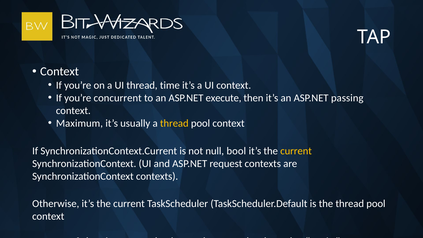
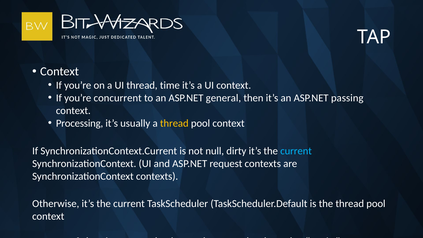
execute: execute -> general (223, 98)
Maximum: Maximum -> Processing (80, 123)
bool: bool -> dirty (236, 151)
current colour: yellow -> light blue (296, 151)
